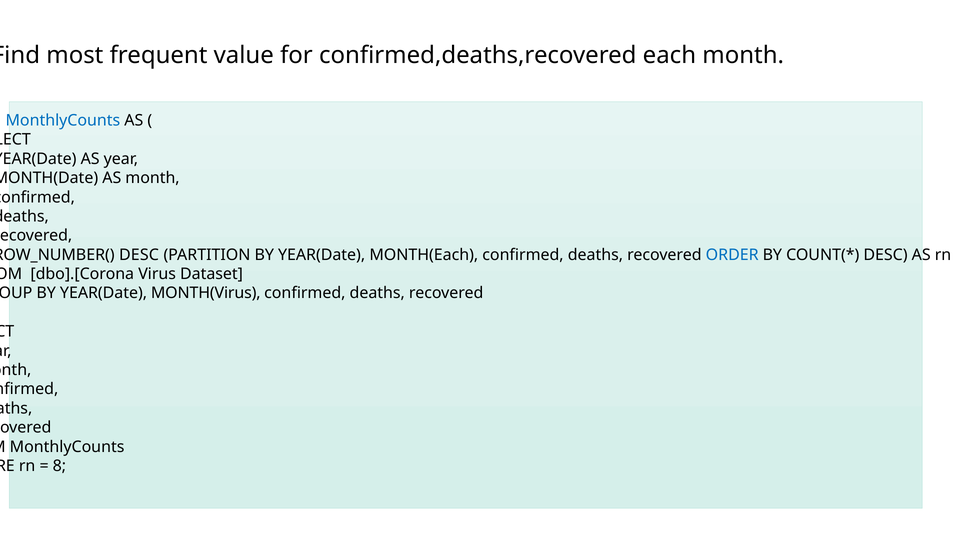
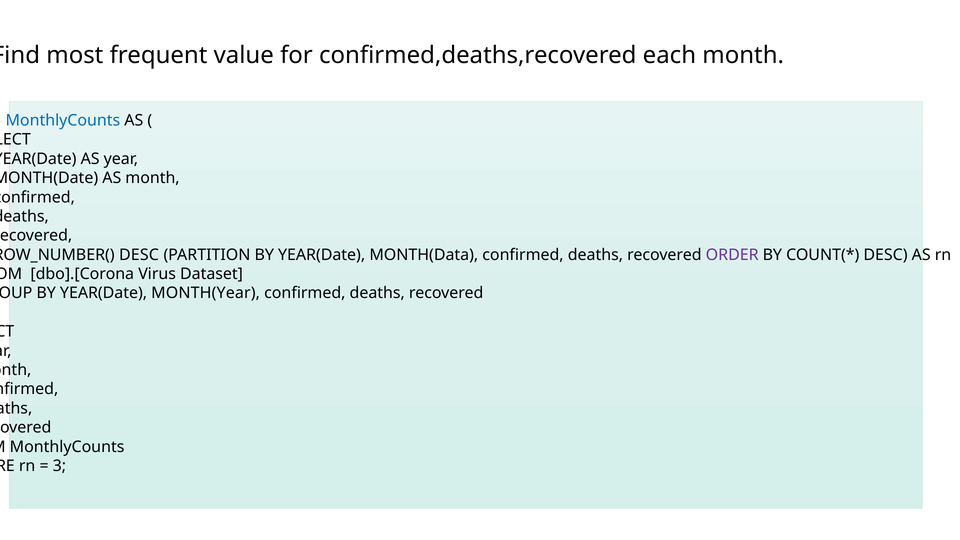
MONTH(Each: MONTH(Each -> MONTH(Data (424, 255)
ORDER colour: blue -> purple (732, 255)
MONTH(Virus: MONTH(Virus -> MONTH(Year (206, 293)
8: 8 -> 3 (59, 466)
